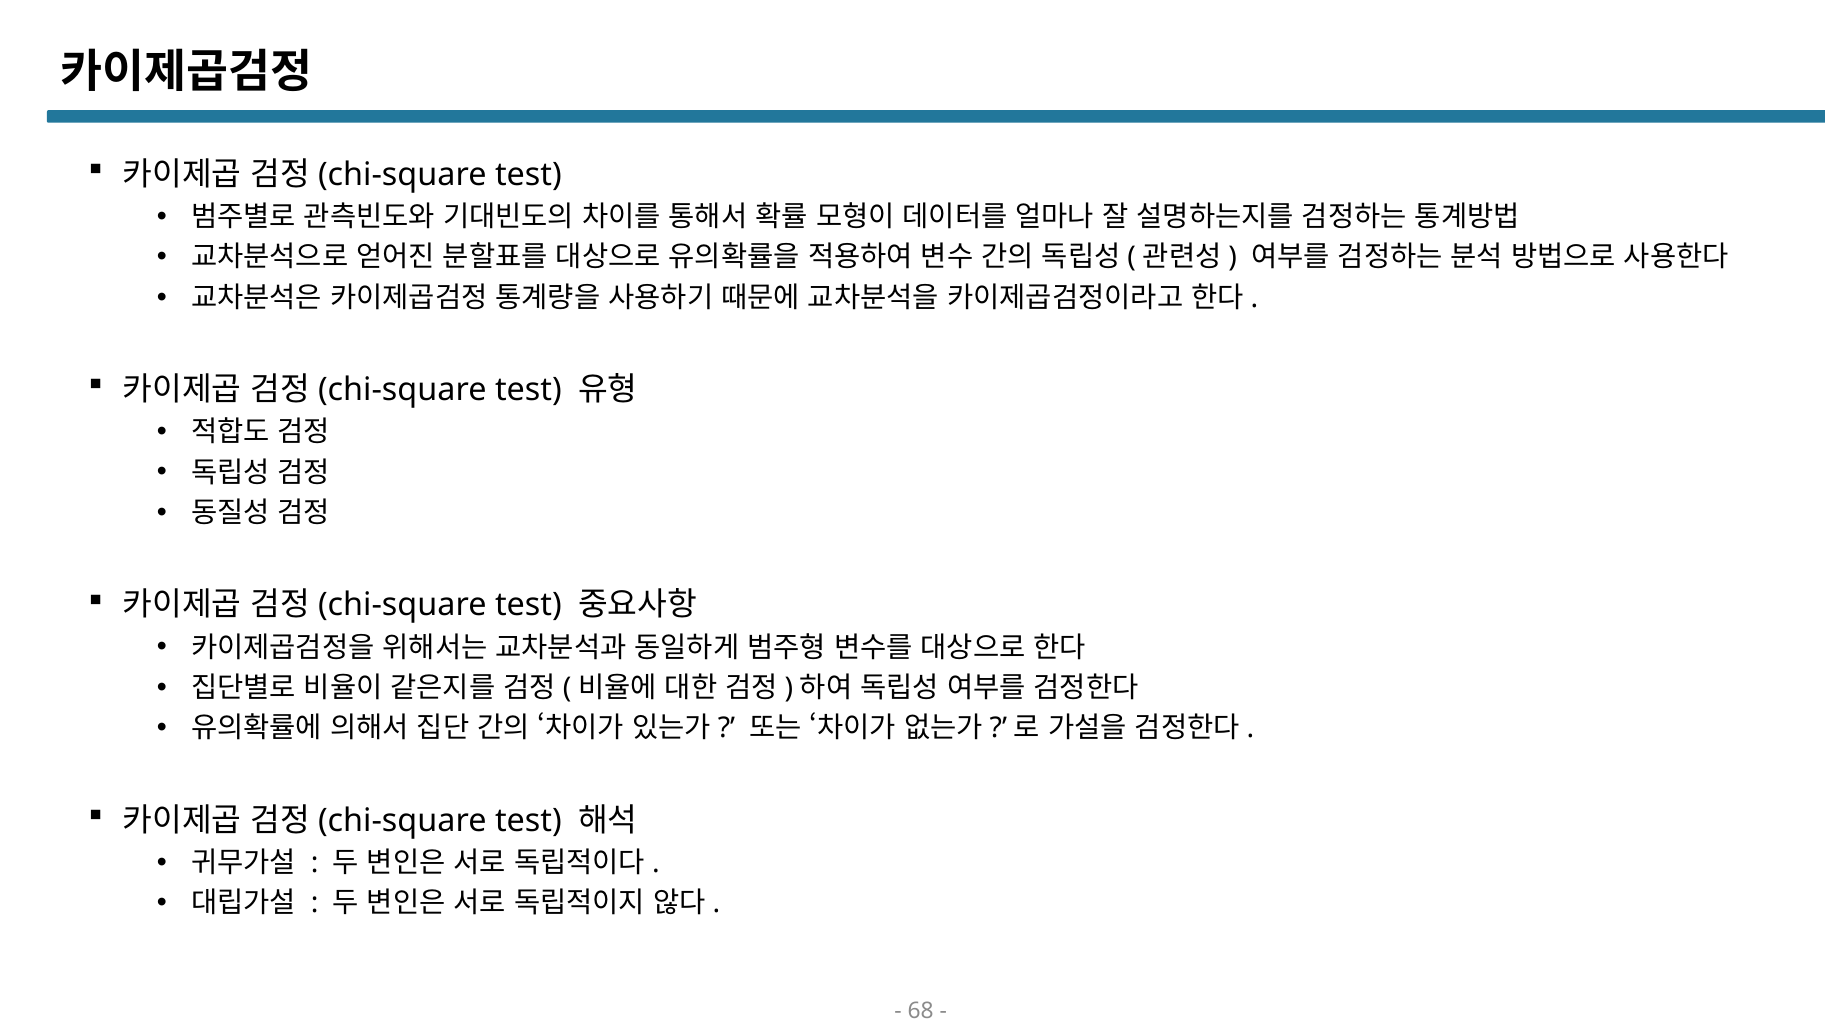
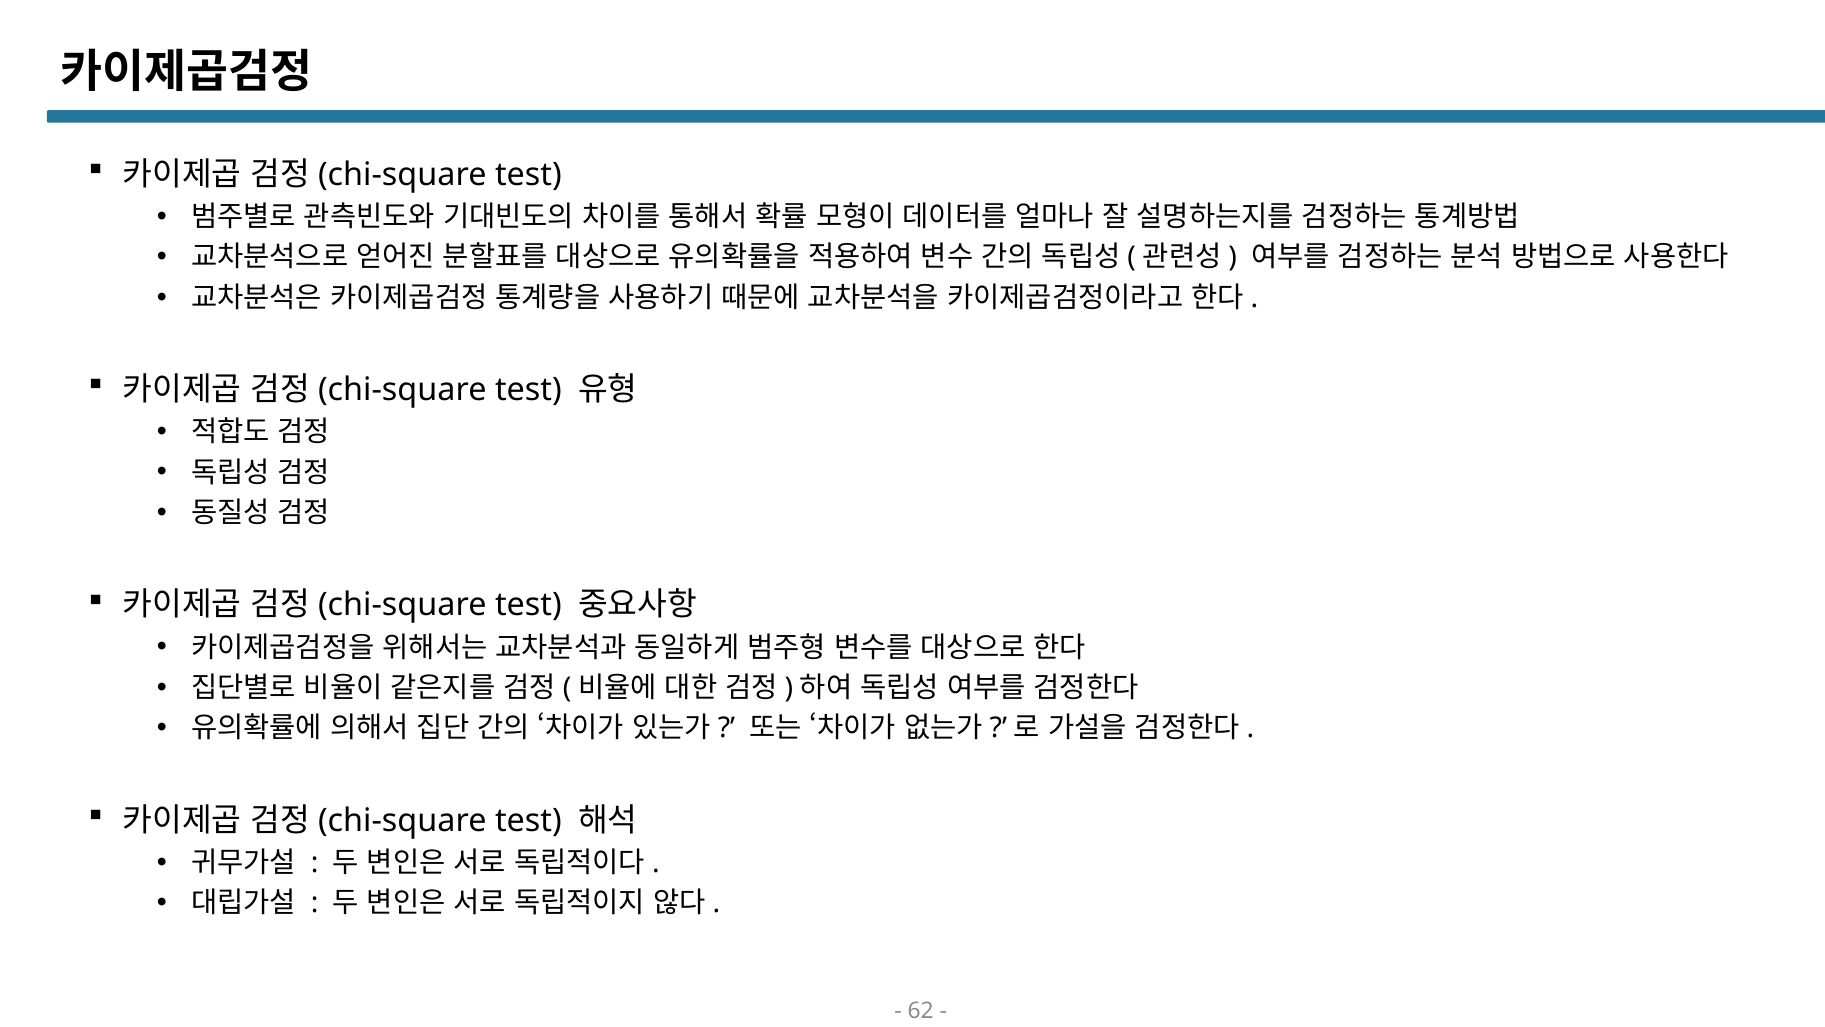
68: 68 -> 62 (921, 1010)
